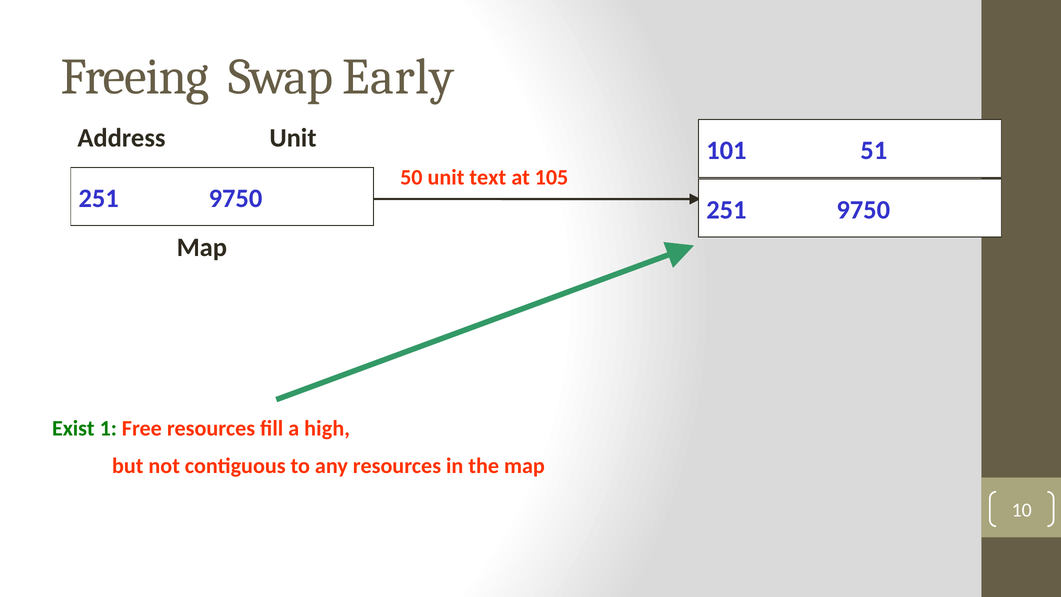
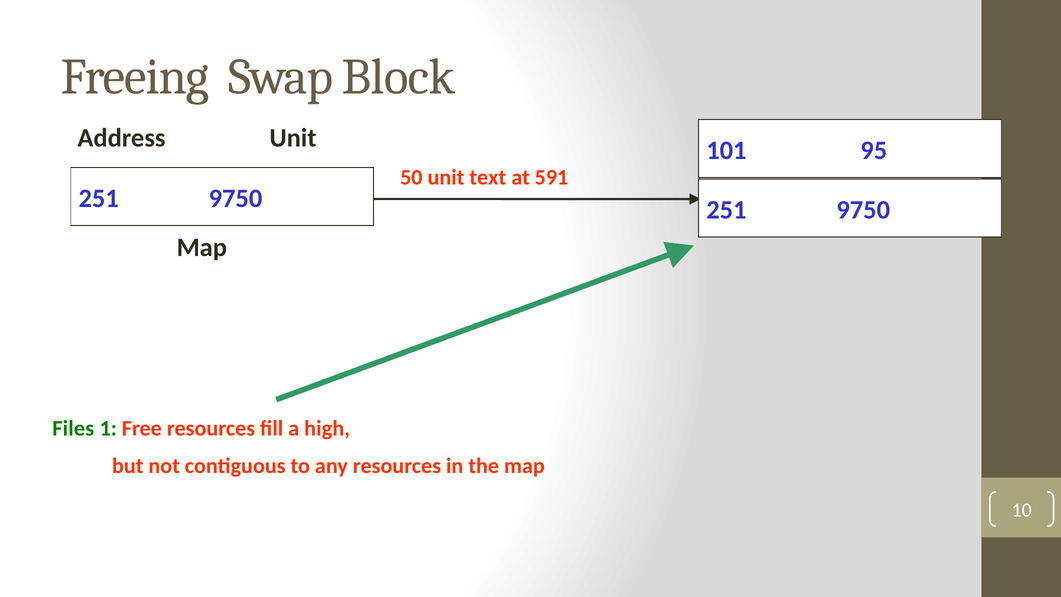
Early: Early -> Block (399, 77)
51: 51 -> 95 (874, 150)
105: 105 -> 591 (552, 177)
Exist: Exist -> Files (73, 428)
